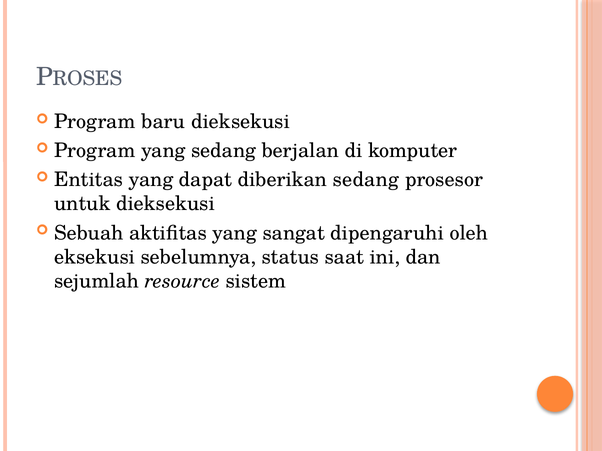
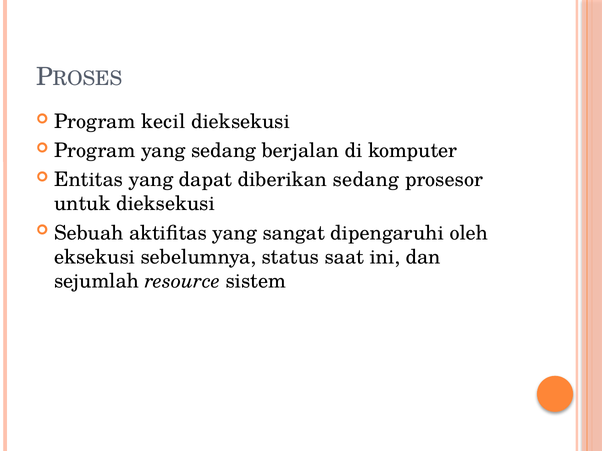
baru: baru -> kecil (163, 122)
